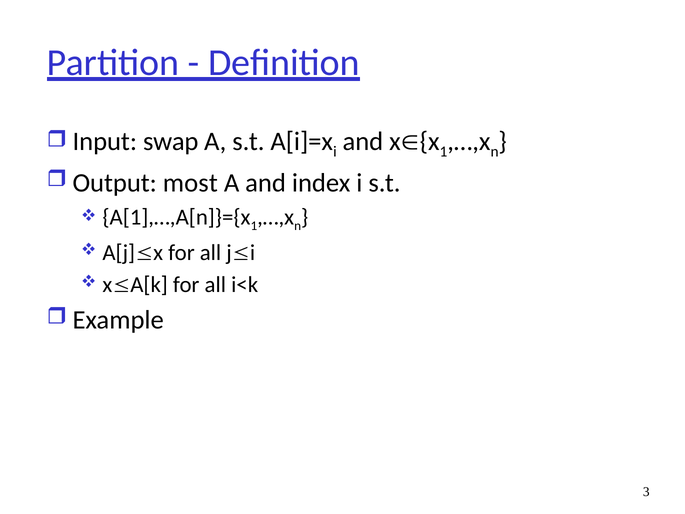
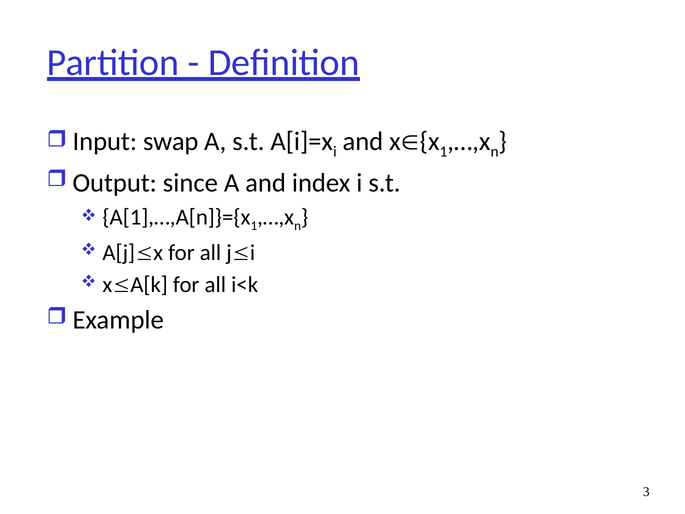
most: most -> since (190, 183)
